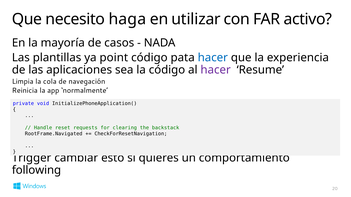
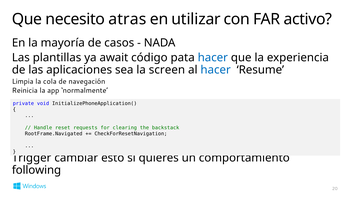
haga: haga -> atras (127, 19)
point: point -> await (114, 58)
la código: código -> screen (167, 70)
hacer colour: purple -> blue (216, 70)
